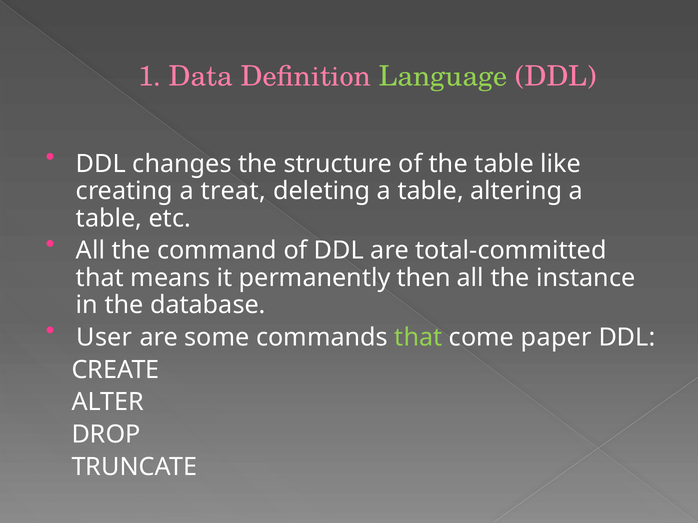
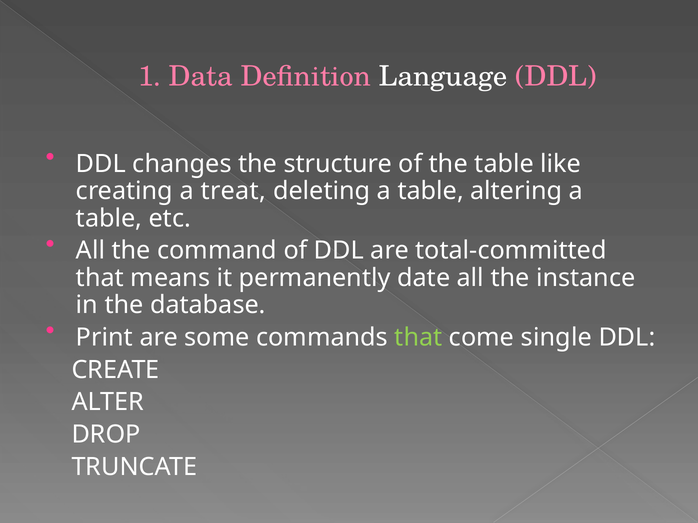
Language colour: light green -> white (443, 76)
then: then -> date (424, 278)
User: User -> Print (104, 338)
paper: paper -> single (556, 338)
